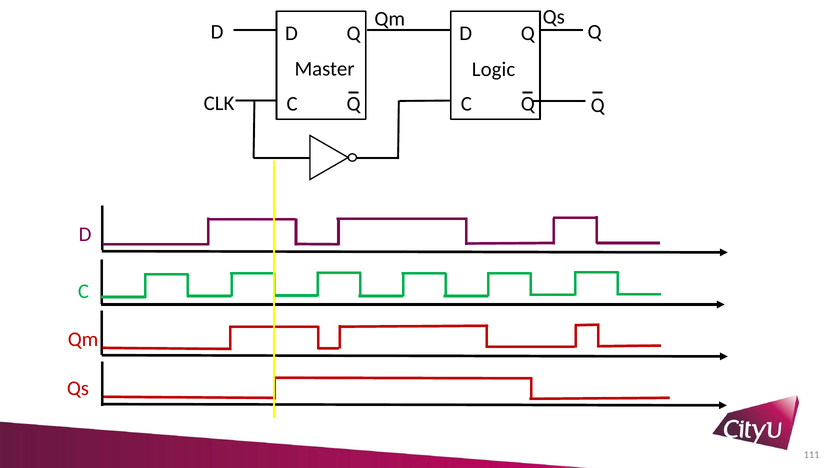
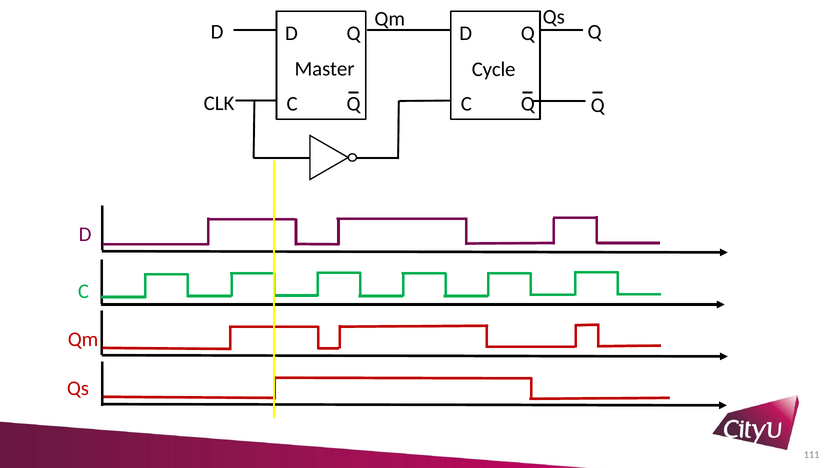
Logic: Logic -> Cycle (494, 69)
